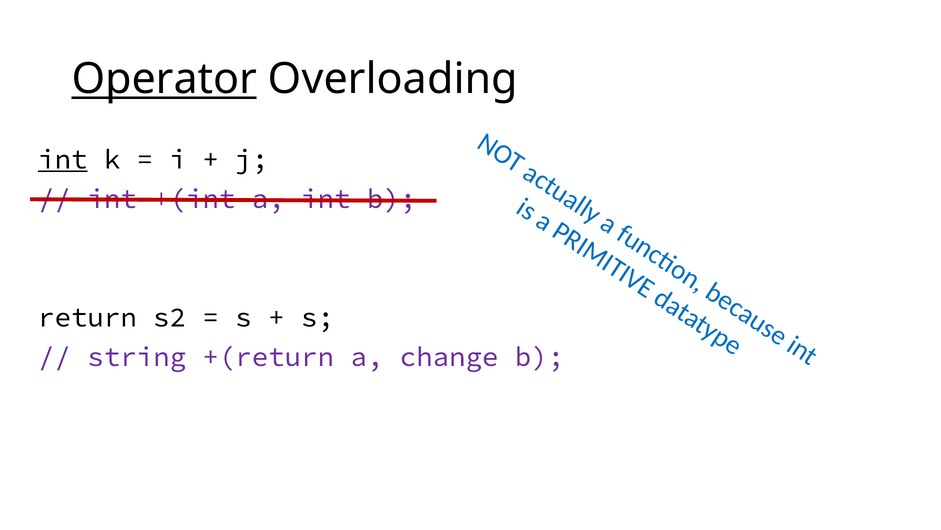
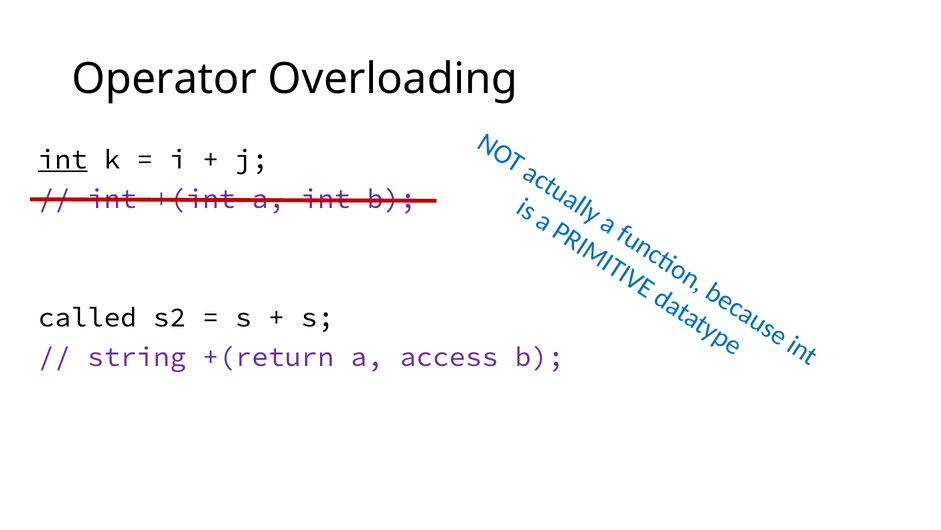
Operator underline: present -> none (164, 79)
return: return -> called (87, 317)
change: change -> access (449, 356)
